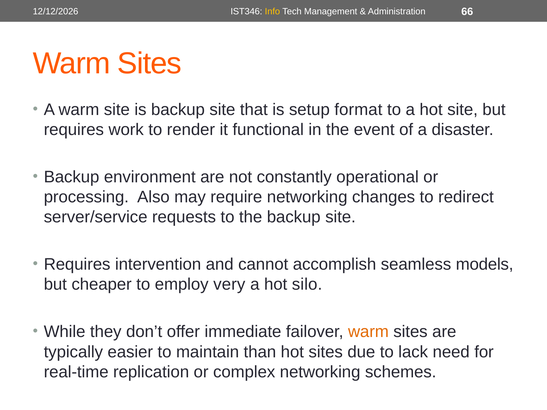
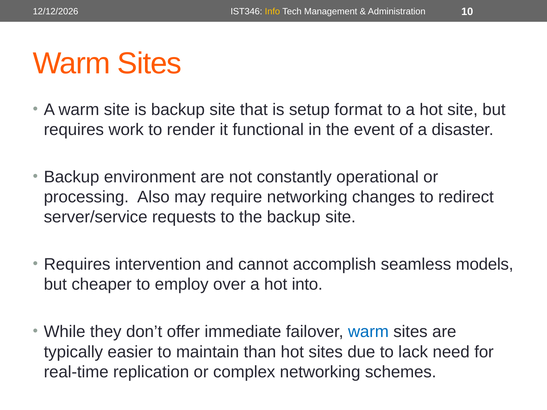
66: 66 -> 10 (467, 12)
very: very -> over (229, 285)
silo: silo -> into (307, 285)
warm colour: orange -> blue (368, 332)
